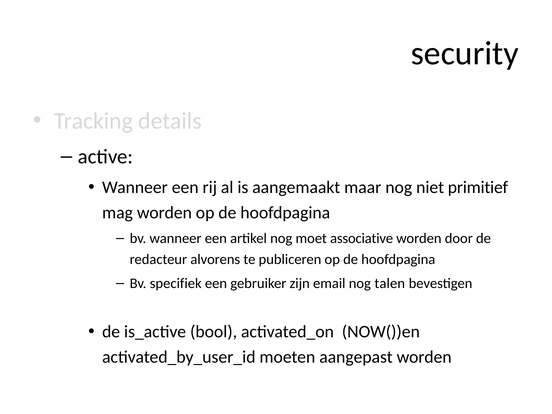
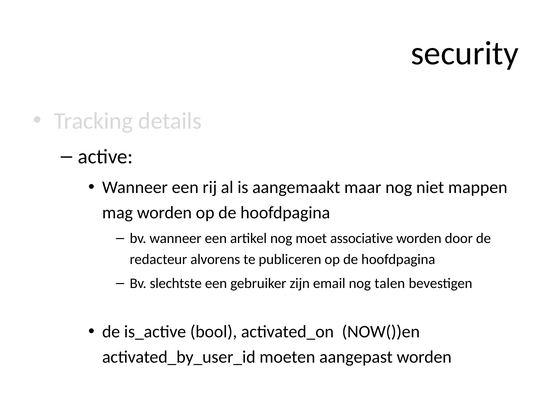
primitief: primitief -> mappen (478, 187)
specifiek: specifiek -> slechtste (176, 283)
